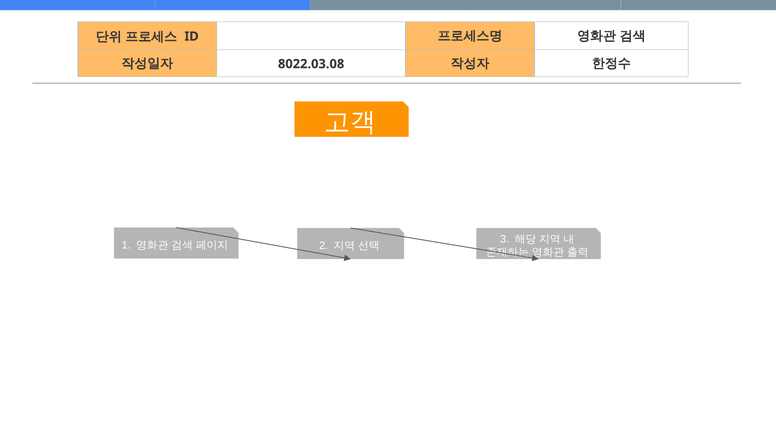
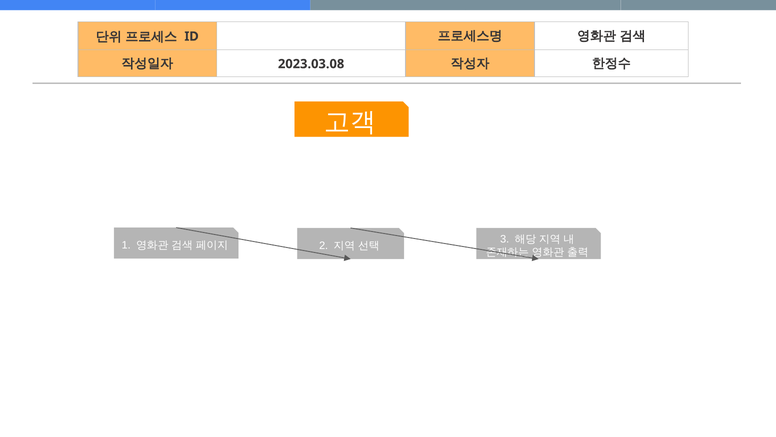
8022.03.08: 8022.03.08 -> 2023.03.08 (311, 64)
